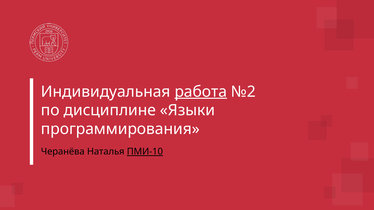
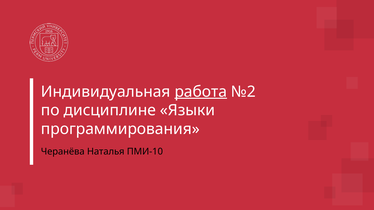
ПМИ-10 underline: present -> none (145, 152)
